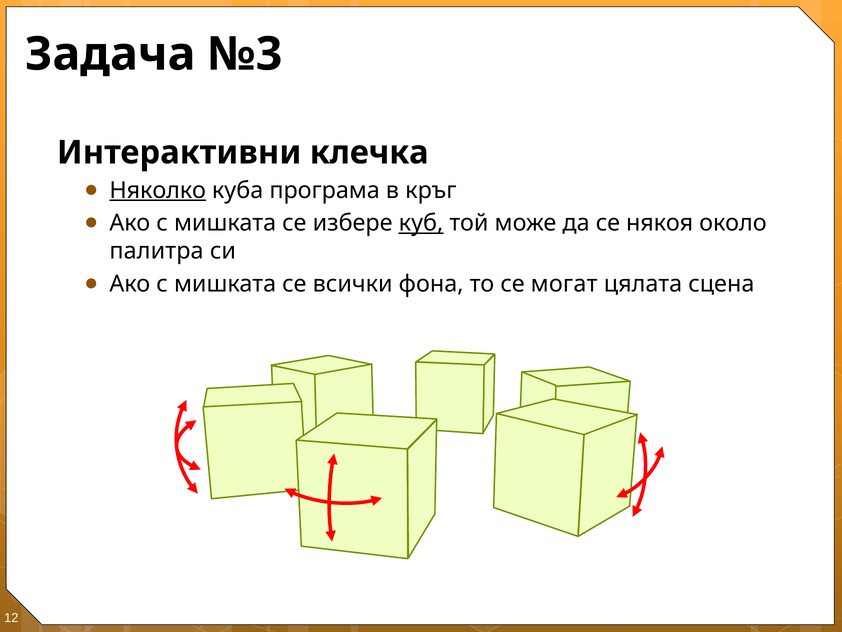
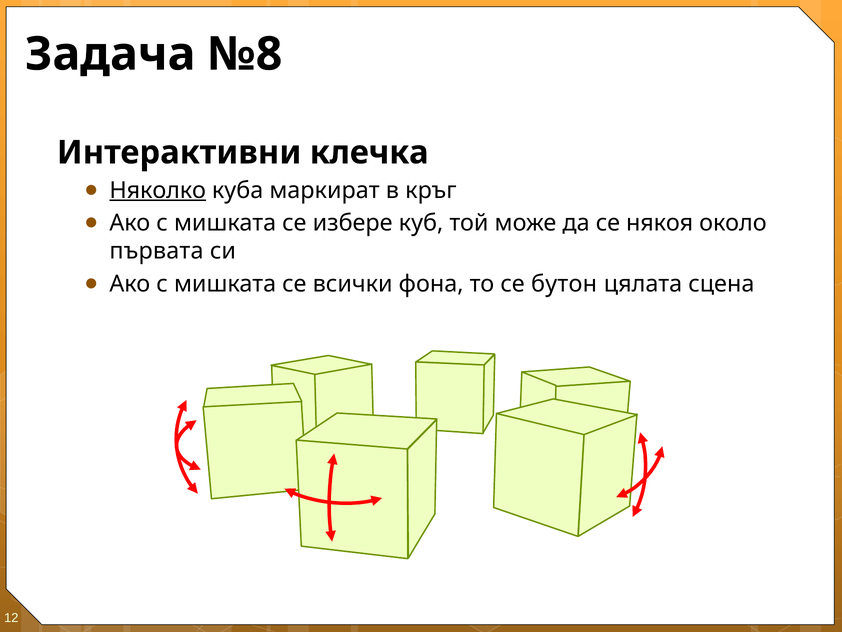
№3: №3 -> №8 (245, 54)
програма: програма -> маркират (325, 190)
куб underline: present -> none (421, 223)
палитра: палитра -> първата (157, 251)
могат: могат -> бутон (564, 284)
